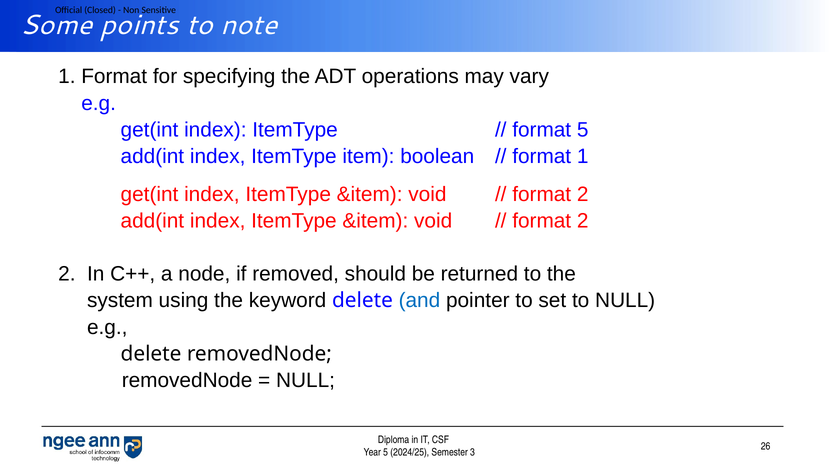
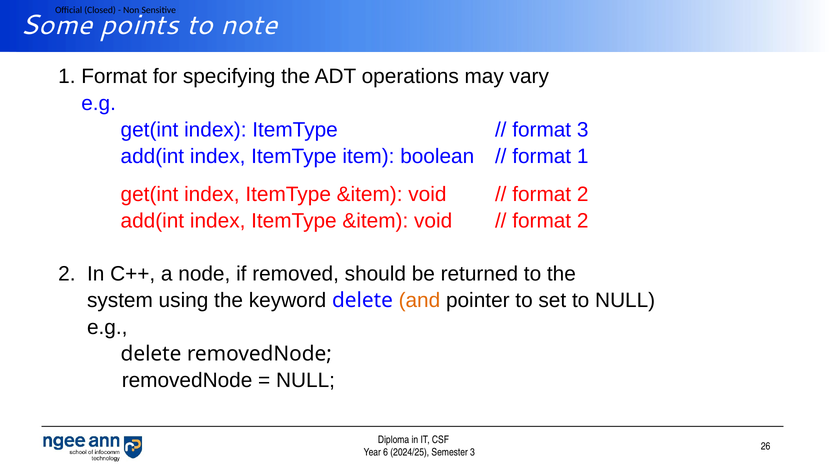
format 5: 5 -> 3 (583, 130)
and colour: blue -> orange (419, 301)
5: 5 -> 6 (386, 452)
